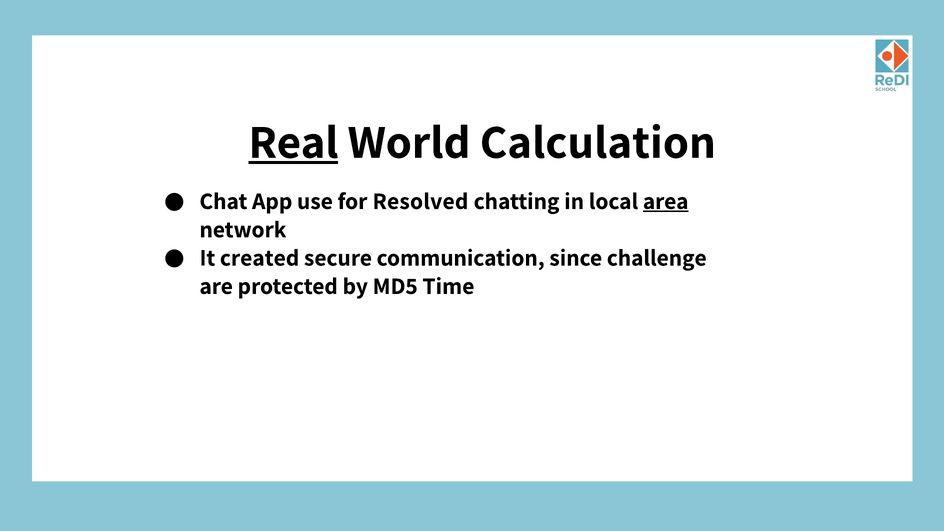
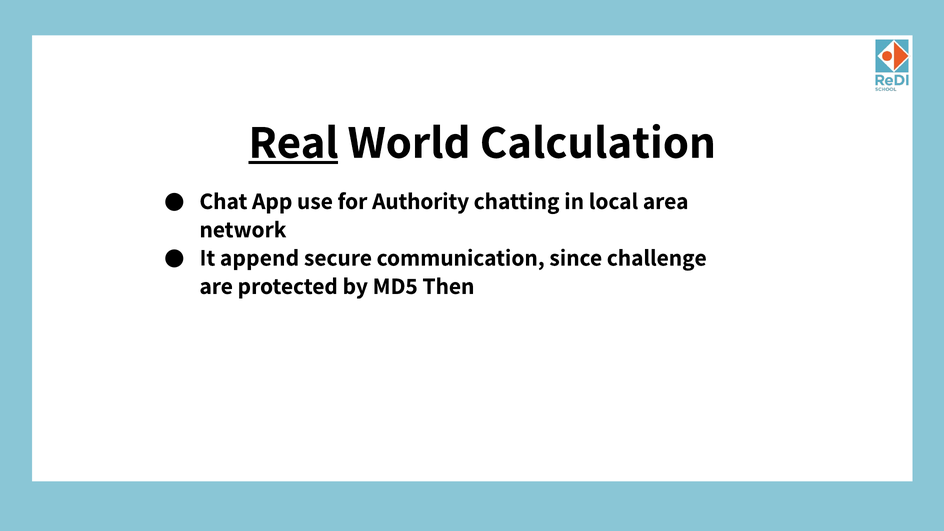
Resolved: Resolved -> Authority (421, 201)
area underline: present -> none (666, 201)
created: created -> append (260, 258)
Time: Time -> Then (448, 286)
